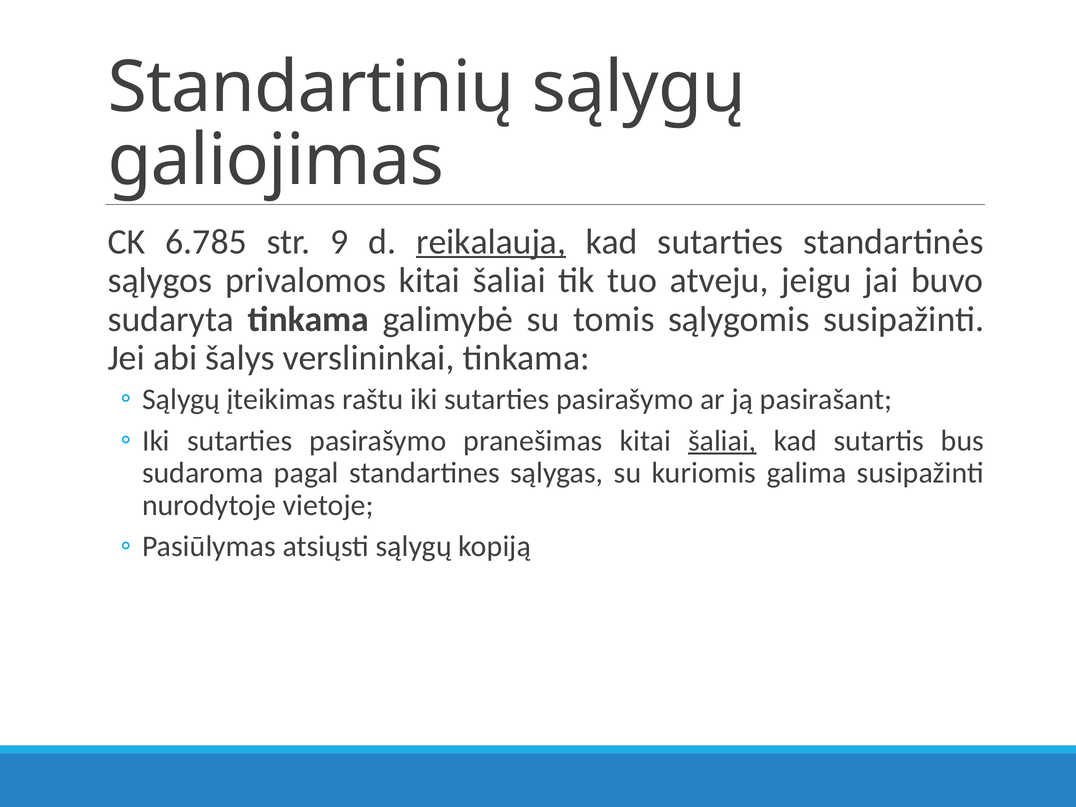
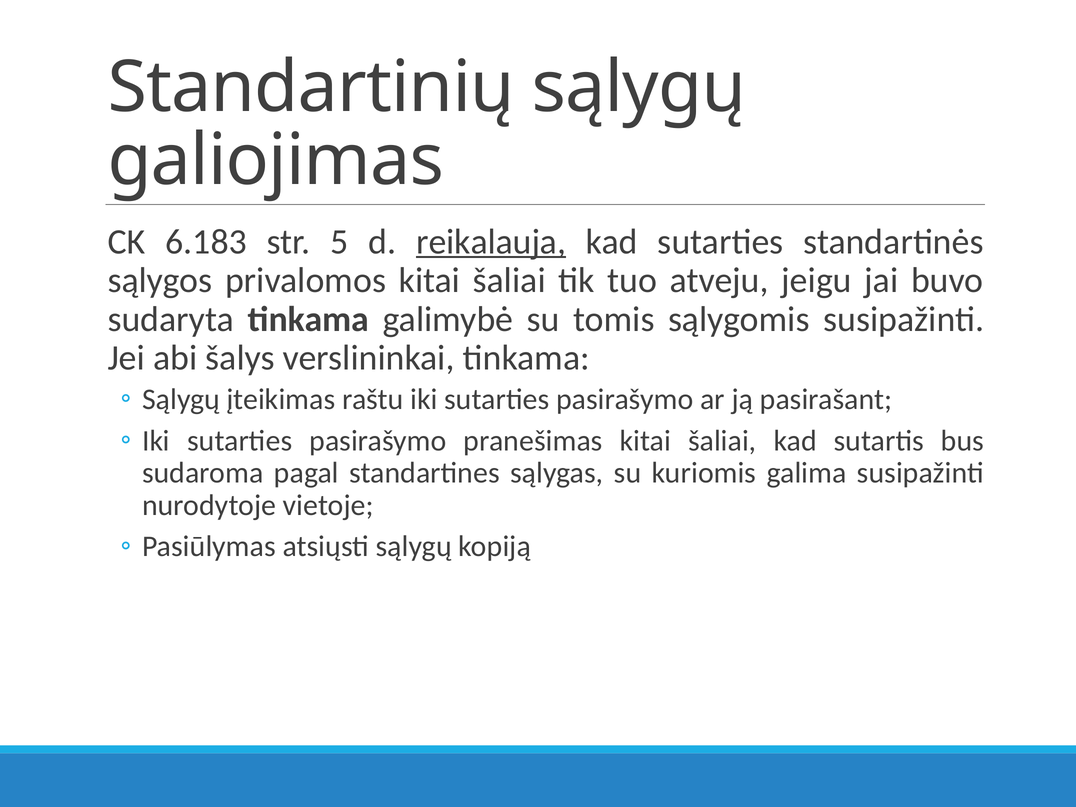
6.785: 6.785 -> 6.183 (206, 242)
9: 9 -> 5 (339, 242)
šaliai underline: present -> none (722, 441)
